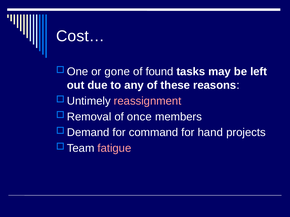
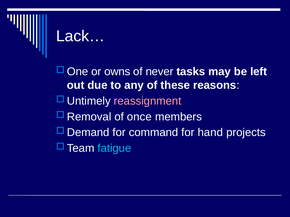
Cost…: Cost… -> Lack… (80, 36)
gone: gone -> owns (117, 72)
found: found -> never (159, 72)
fatigue colour: pink -> light blue (114, 149)
